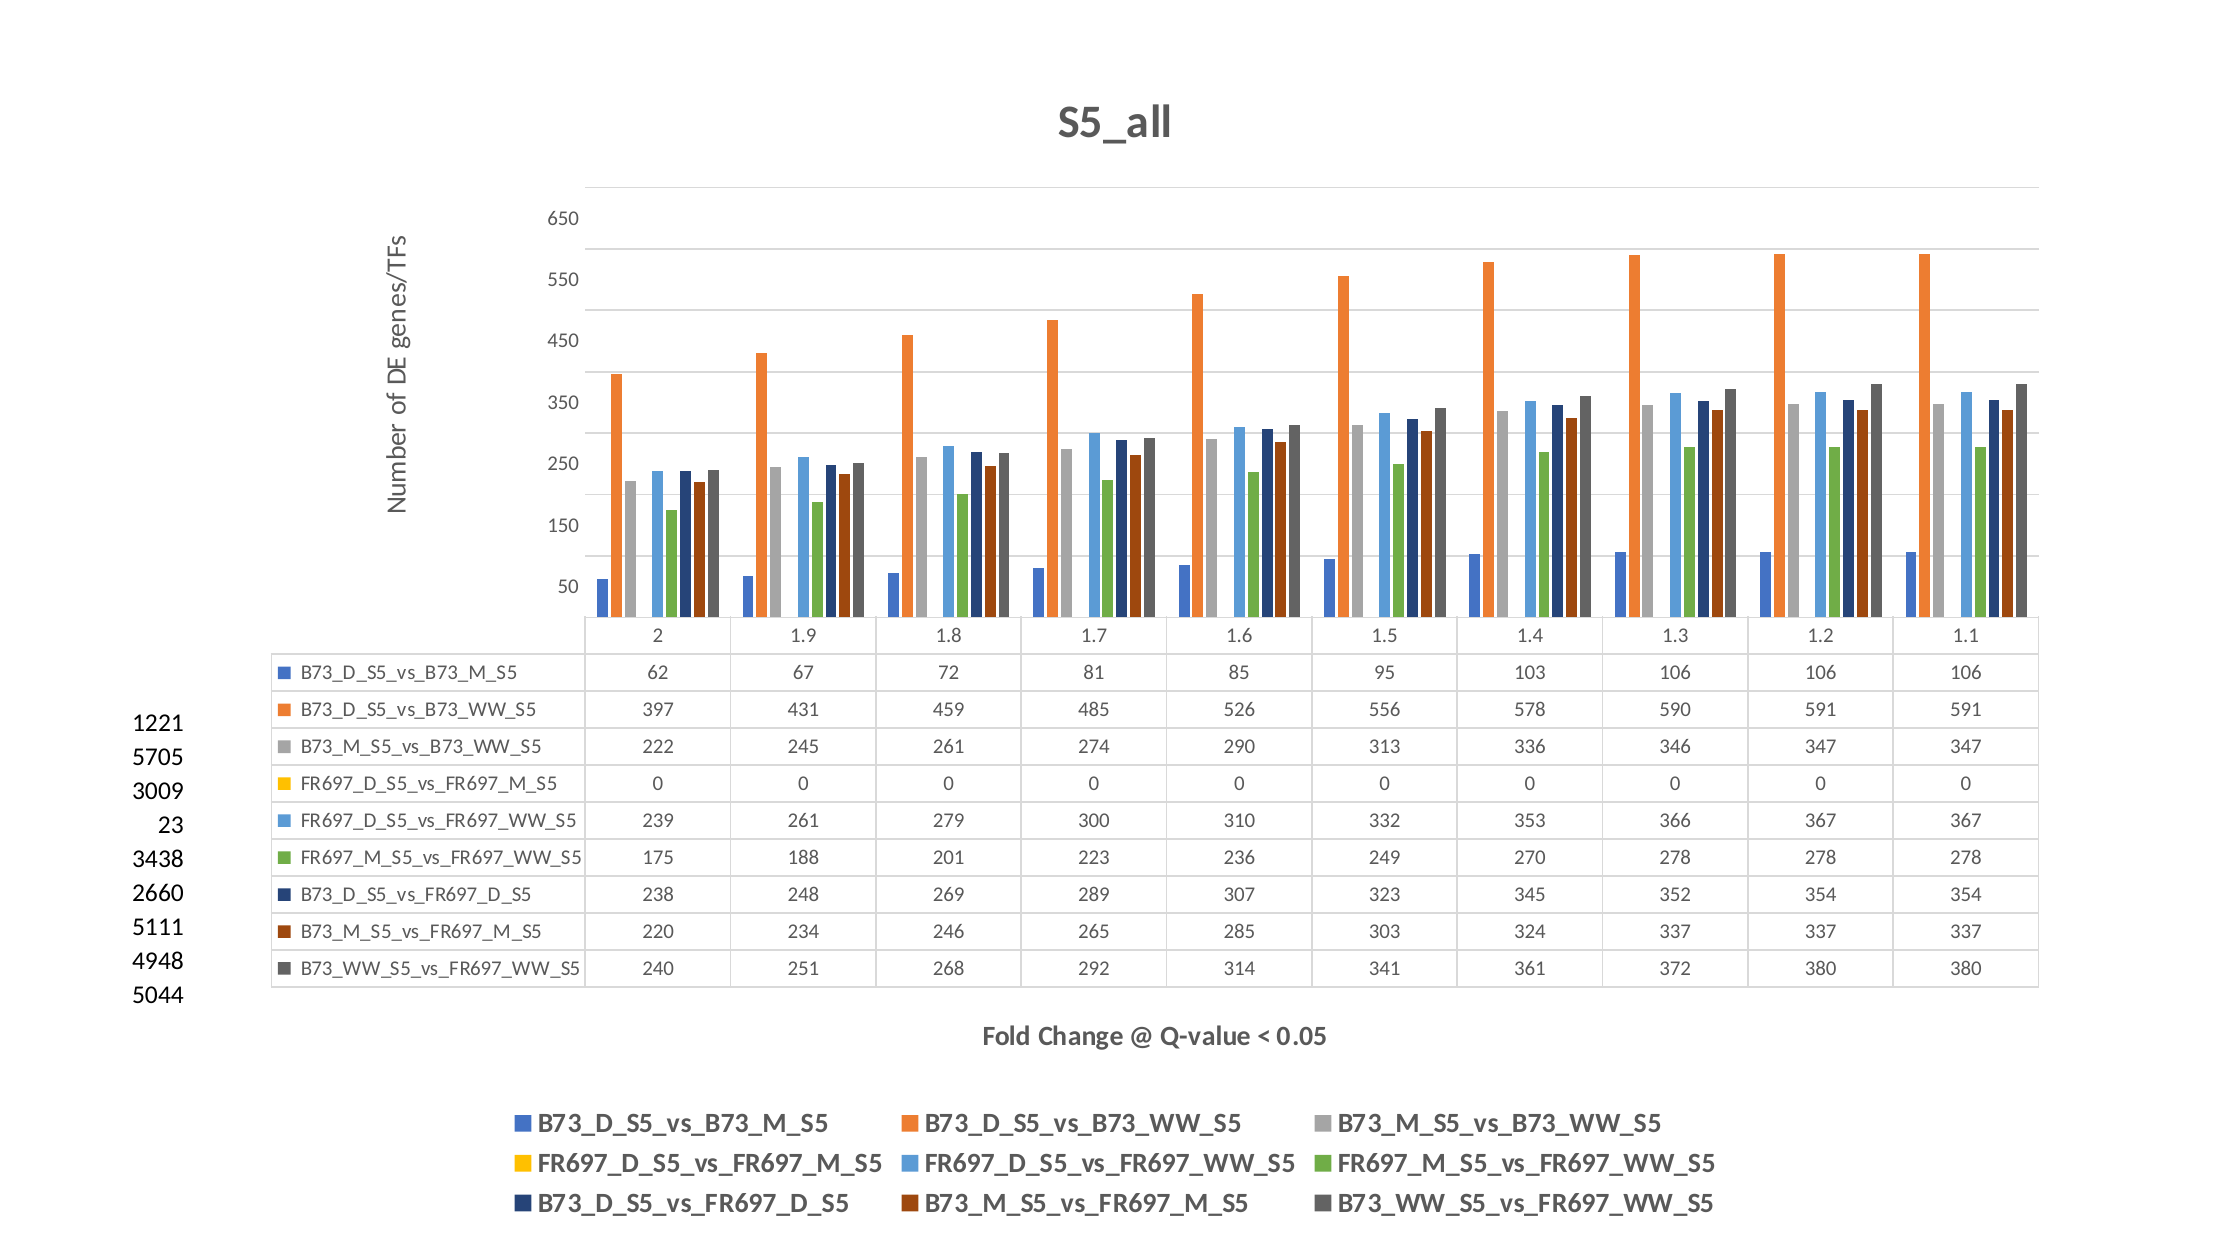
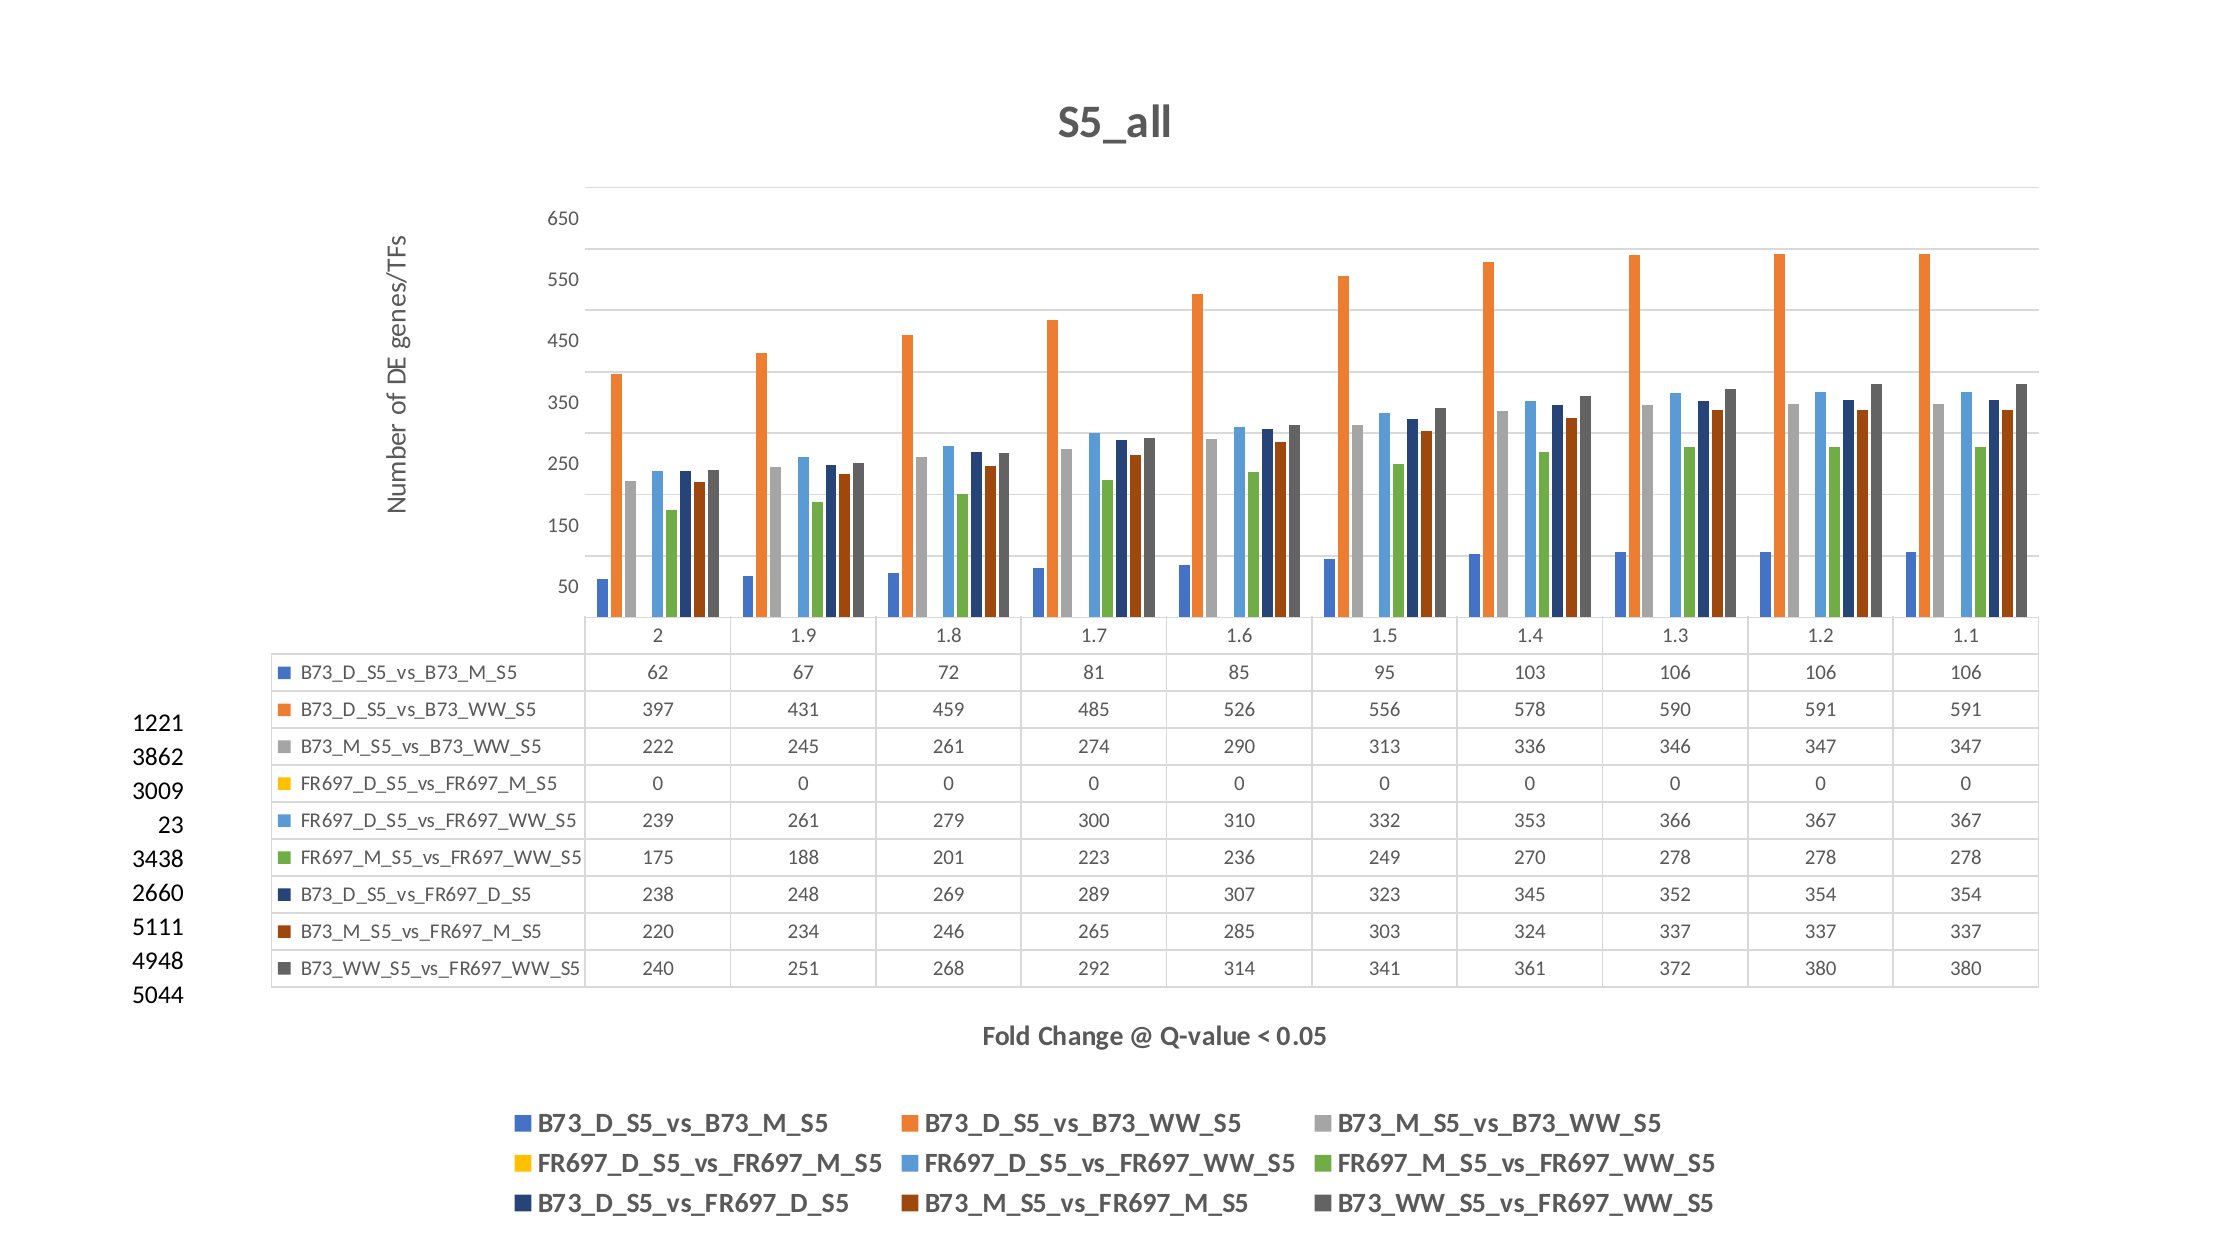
5705: 5705 -> 3862 (158, 757)
